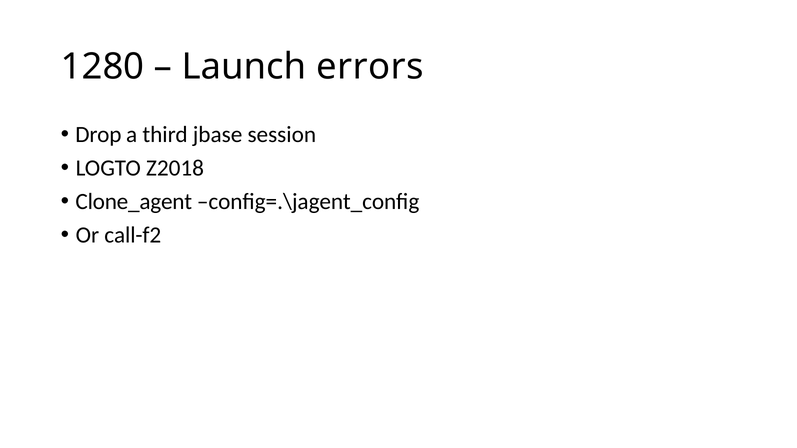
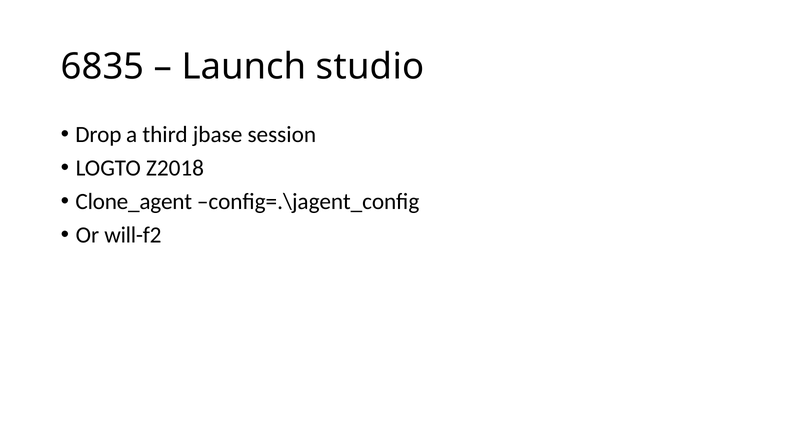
1280: 1280 -> 6835 (103, 67)
errors: errors -> studio (370, 67)
call-f2: call-f2 -> will-f2 (133, 235)
